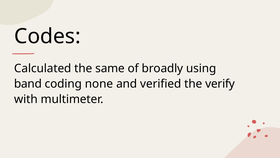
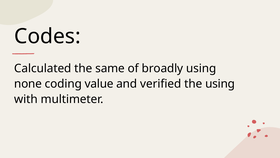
band: band -> none (28, 84)
none: none -> value (99, 84)
the verify: verify -> using (220, 84)
